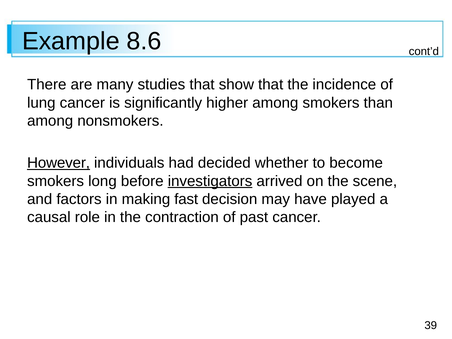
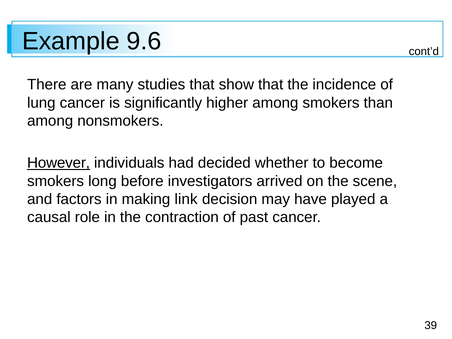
8.6: 8.6 -> 9.6 (144, 41)
investigators underline: present -> none (210, 181)
fast: fast -> link (186, 199)
